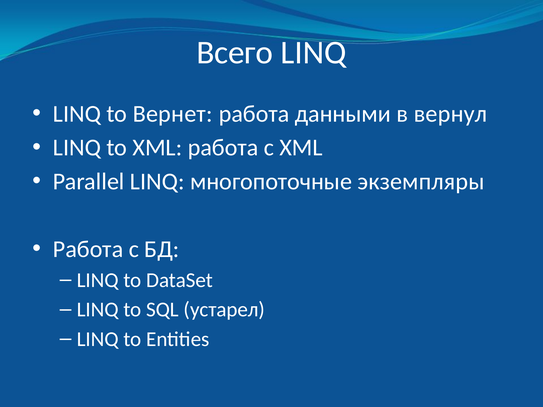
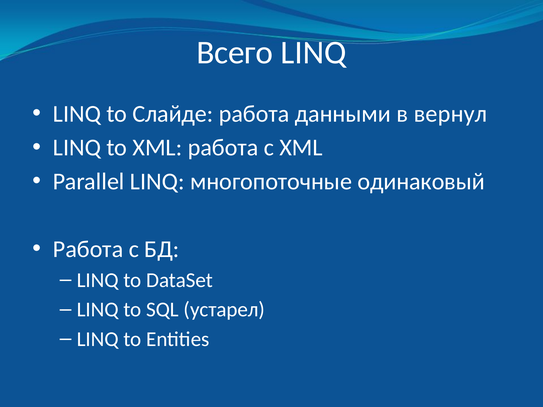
Вернет: Вернет -> Слайде (173, 114)
экземпляры: экземпляры -> одинаковый (421, 182)
